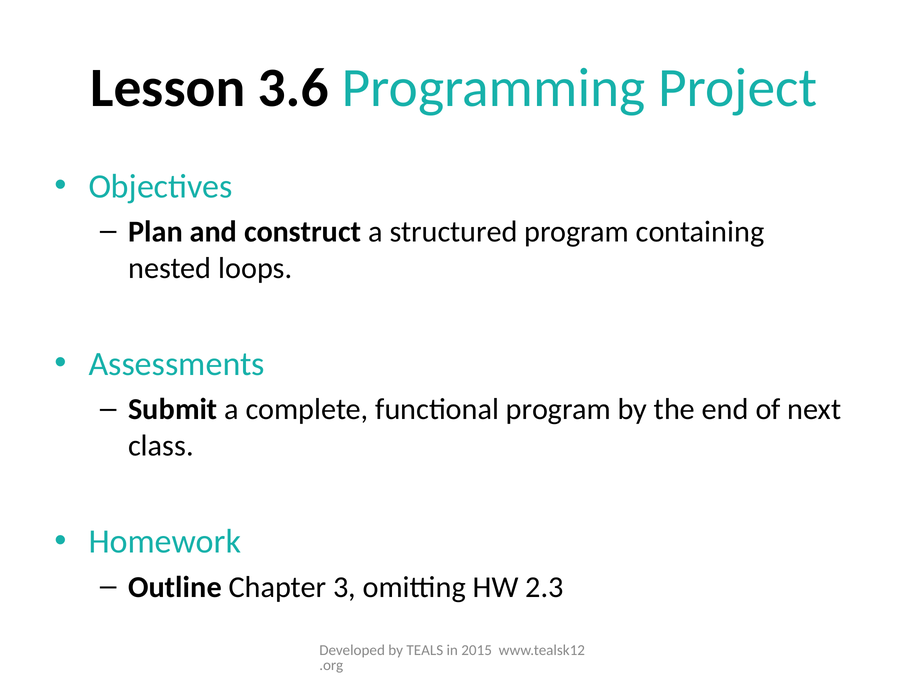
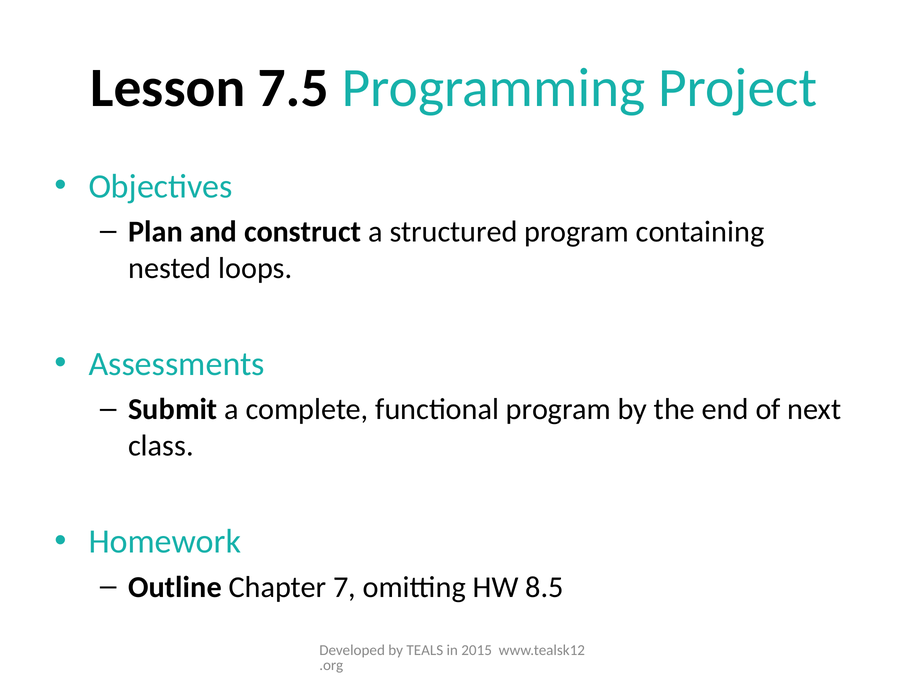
3.6: 3.6 -> 7.5 (293, 88)
3: 3 -> 7 (345, 587)
2.3: 2.3 -> 8.5 (544, 587)
